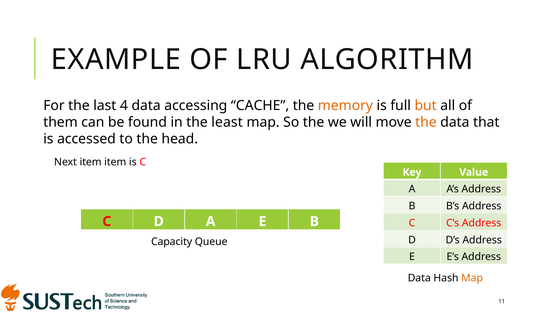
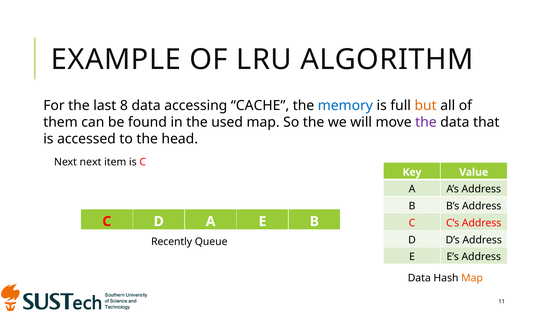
4: 4 -> 8 (124, 105)
memory colour: orange -> blue (345, 105)
least: least -> used (227, 122)
the colour: orange -> purple (426, 122)
Next item: item -> next (91, 162)
Capacity: Capacity -> Recently (172, 242)
